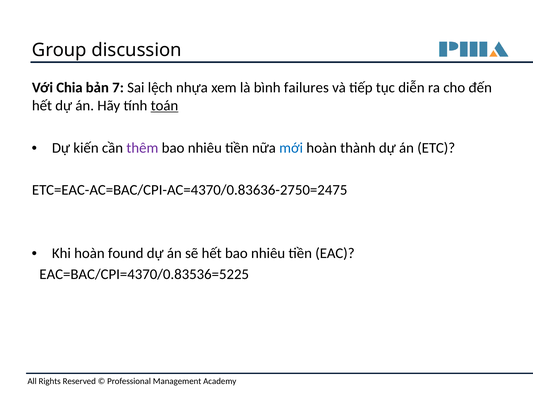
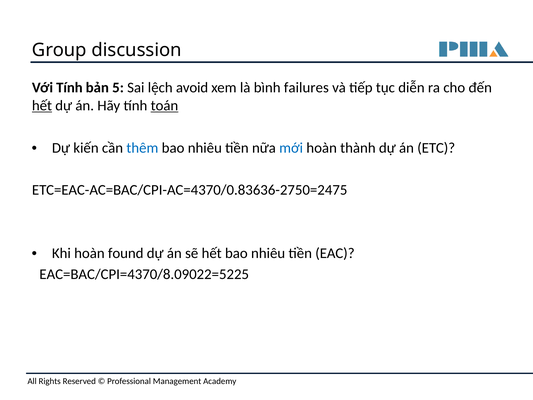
Với Chia: Chia -> Tính (69, 87)
7: 7 -> 5 (118, 87)
nhựa: nhựa -> avoid (192, 87)
hết underline: none -> present (42, 106)
thêm colour: purple -> blue (142, 148)
EAC=BAC/CPI=4370/0.83536=5225: EAC=BAC/CPI=4370/0.83536=5225 -> EAC=BAC/CPI=4370/8.09022=5225 (144, 274)
